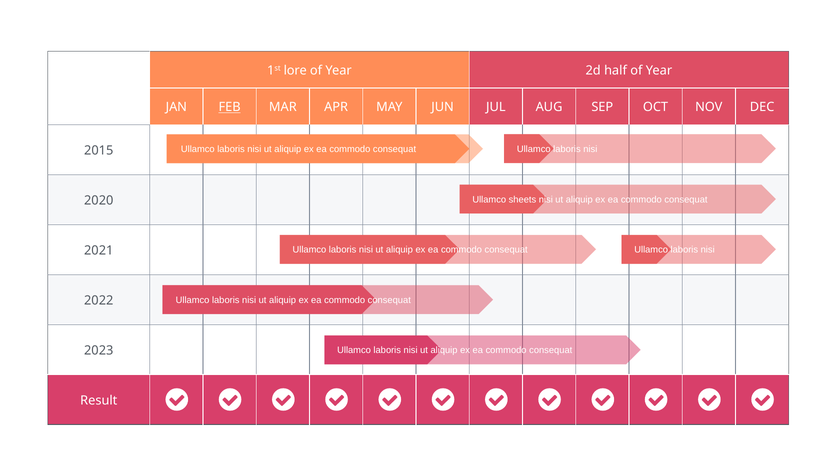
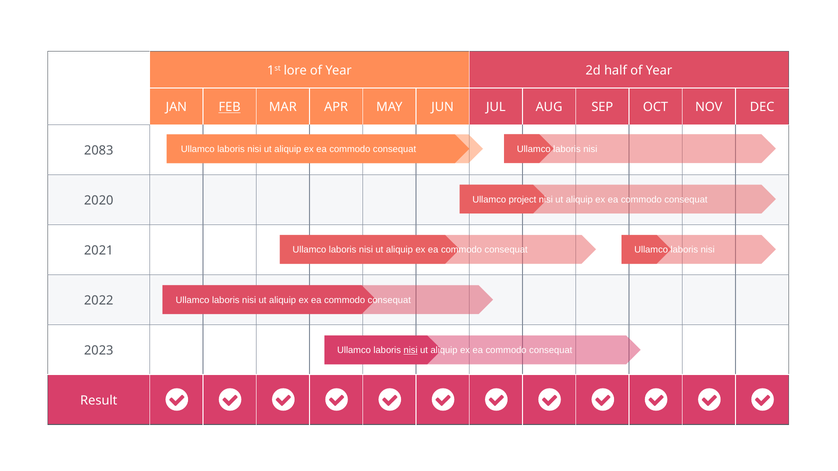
2015: 2015 -> 2083 (99, 151)
sheets: sheets -> project (522, 200)
nisi underline: none -> present (411, 350)
